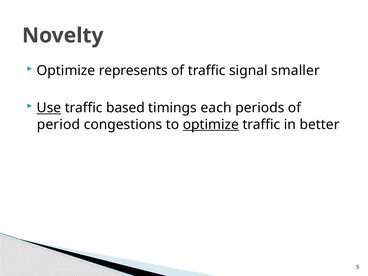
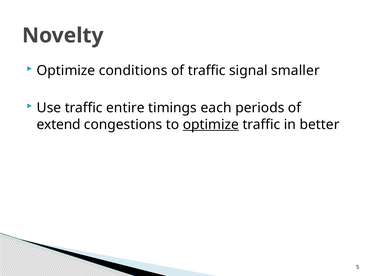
represents: represents -> conditions (133, 71)
Use underline: present -> none (49, 108)
based: based -> entire (125, 108)
period: period -> extend (59, 124)
